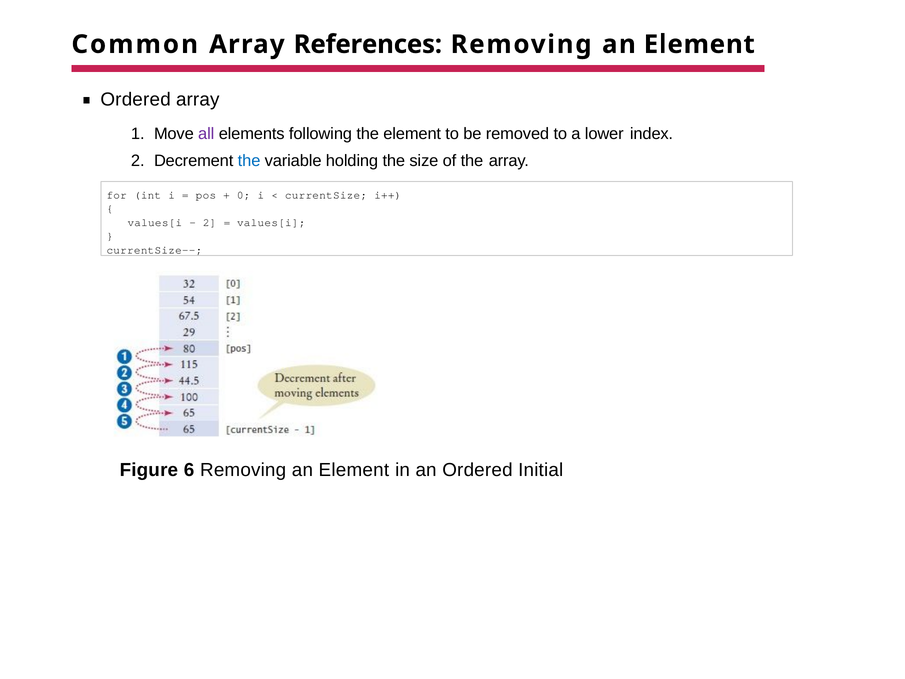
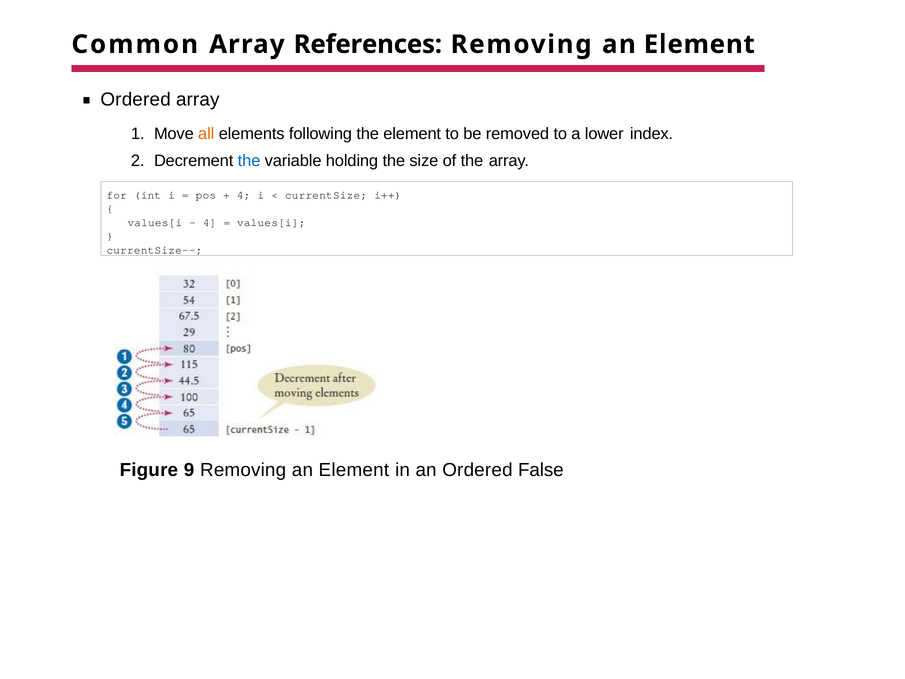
all colour: purple -> orange (206, 134)
0: 0 -> 4 (244, 195)
2: 2 -> 4 (210, 222)
6: 6 -> 9 (189, 470)
Initial: Initial -> False (541, 470)
